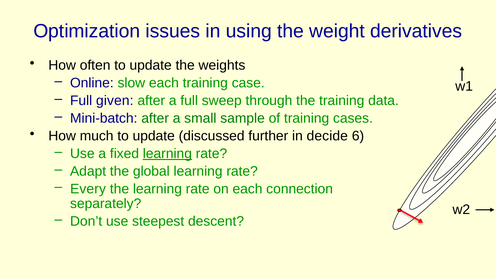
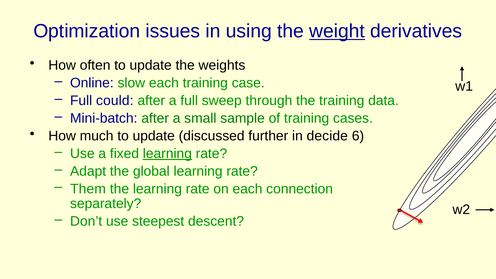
weight underline: none -> present (337, 31)
given: given -> could (115, 101)
Every: Every -> Them (88, 189)
